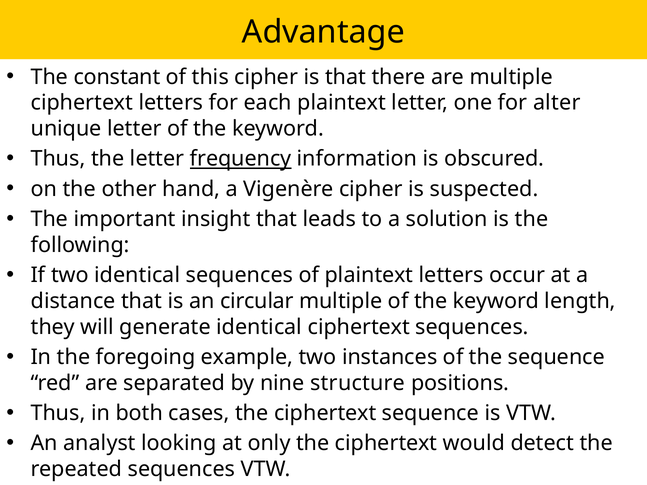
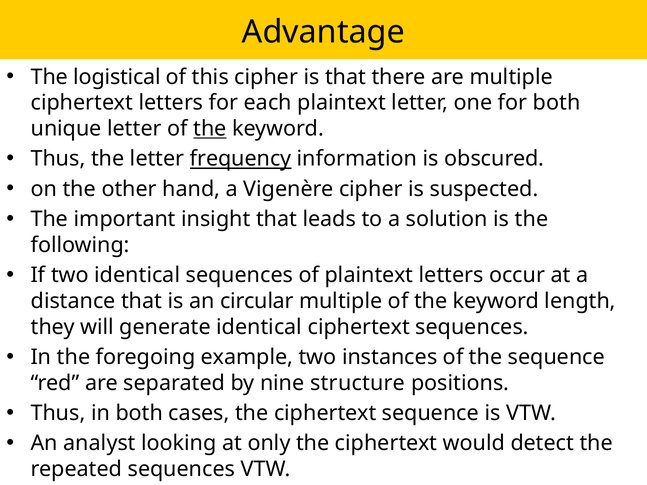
constant: constant -> logistical (117, 77)
for alter: alter -> both (557, 103)
the underline: none -> present (210, 129)
